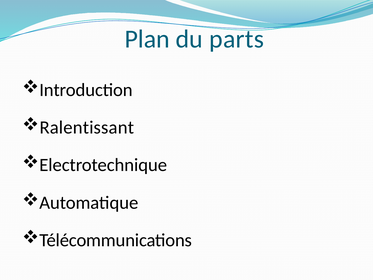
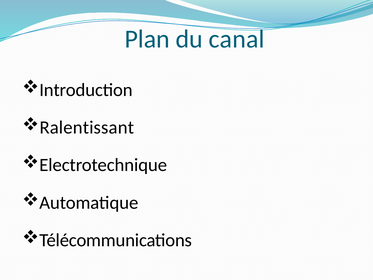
parts: parts -> canal (237, 39)
